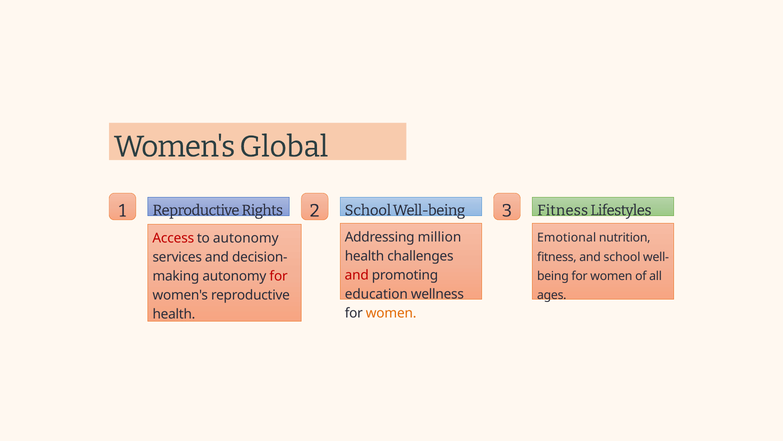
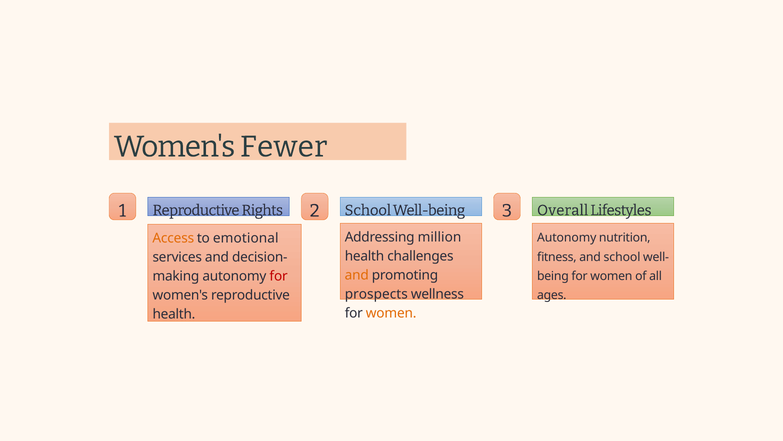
Global: Global -> Fewer (284, 146)
3 Fitness: Fitness -> Overall (563, 210)
Access colour: red -> orange (173, 238)
to autonomy: autonomy -> emotional (246, 238)
Emotional: Emotional -> Autonomy (567, 238)
and colour: red -> orange (357, 275)
education: education -> prospects (376, 294)
